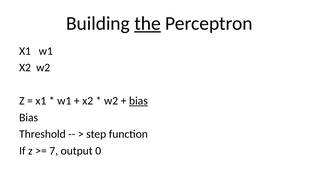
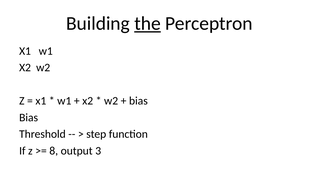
bias underline: present -> none (138, 101)
7: 7 -> 8 (54, 151)
0: 0 -> 3 (98, 151)
